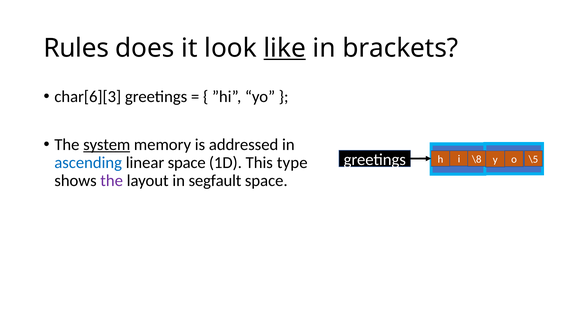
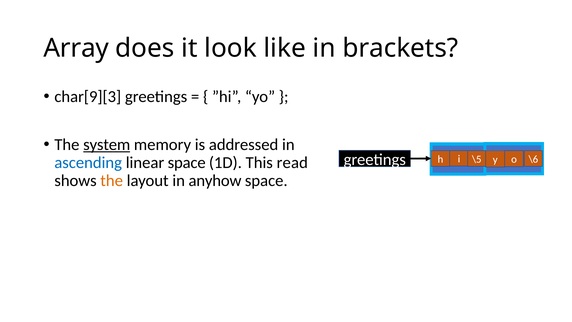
Rules: Rules -> Array (76, 48)
like underline: present -> none (285, 48)
char[6][3: char[6][3 -> char[9][3 (88, 97)
\8: \8 -> \5 (477, 159)
\5: \5 -> \6 (533, 159)
type: type -> read (292, 163)
the colour: purple -> orange (112, 181)
segfault: segfault -> anyhow (215, 181)
